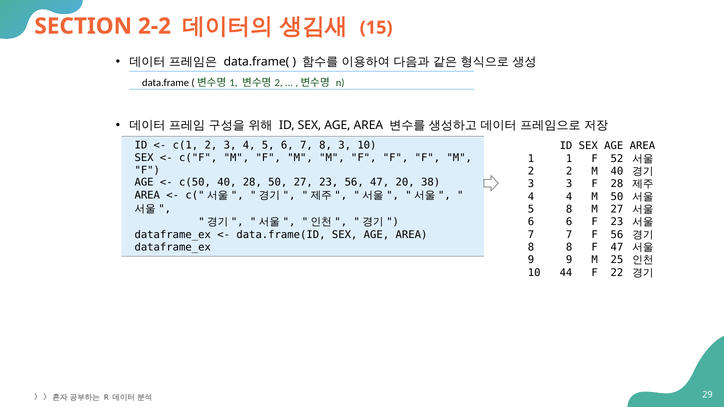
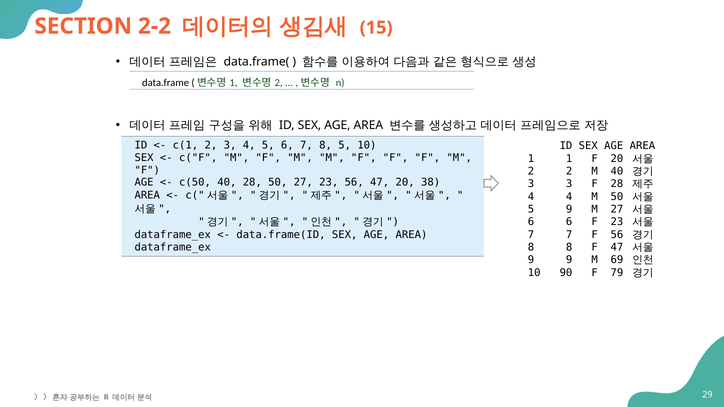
8 3: 3 -> 5 (345, 145)
F 52: 52 -> 20 (617, 159)
5 8: 8 -> 9 (569, 209)
25: 25 -> 69 (617, 260)
44: 44 -> 90 (566, 273)
22: 22 -> 79 (617, 273)
